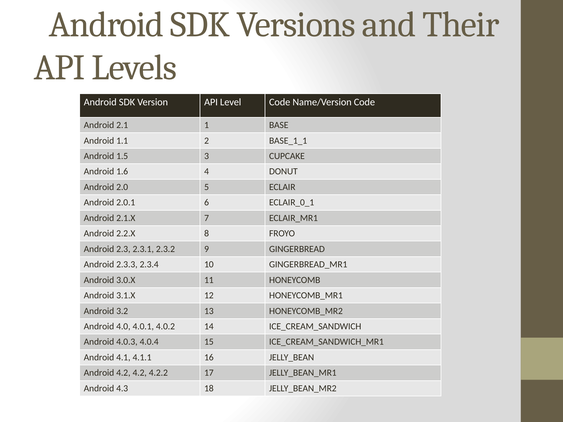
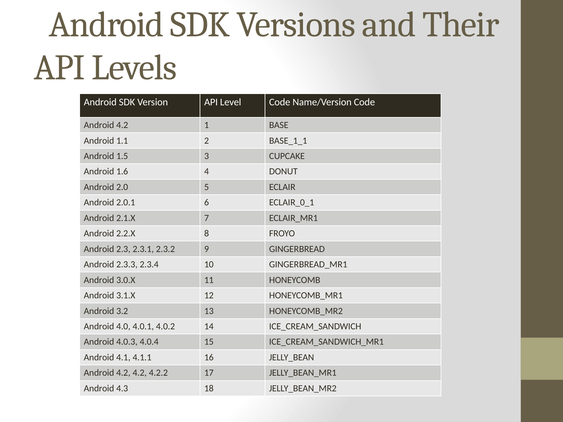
2.1: 2.1 -> 4.2 (122, 125)
